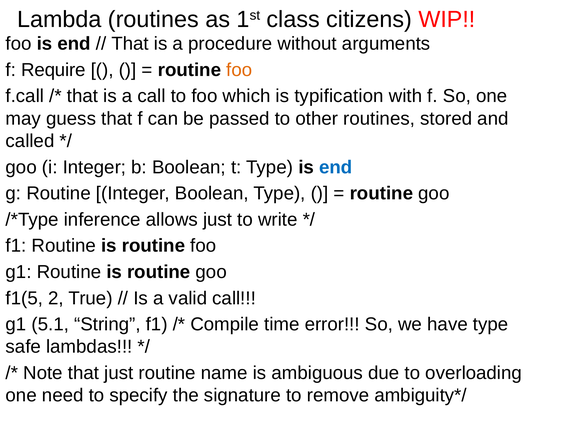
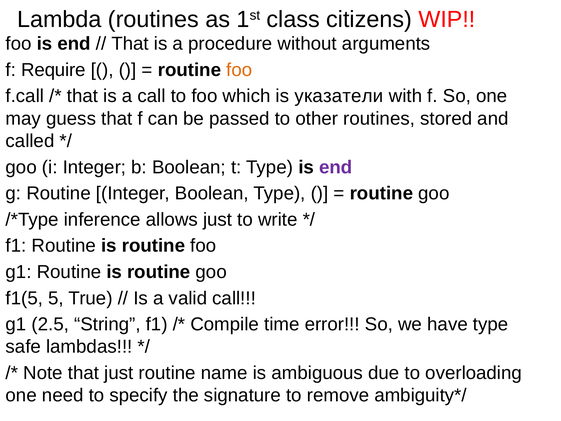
typification: typification -> указатели (339, 96)
end colour: blue -> purple (336, 167)
2: 2 -> 5 (56, 298)
5.1: 5.1 -> 2.5 (50, 324)
